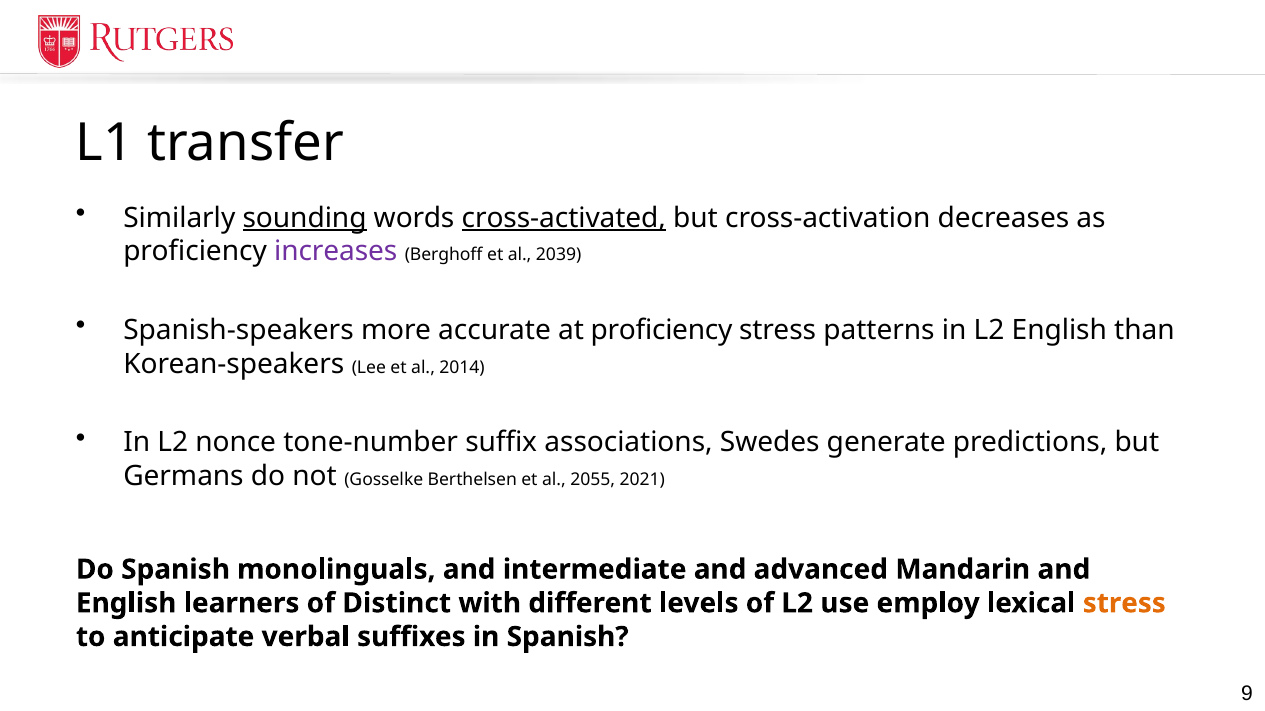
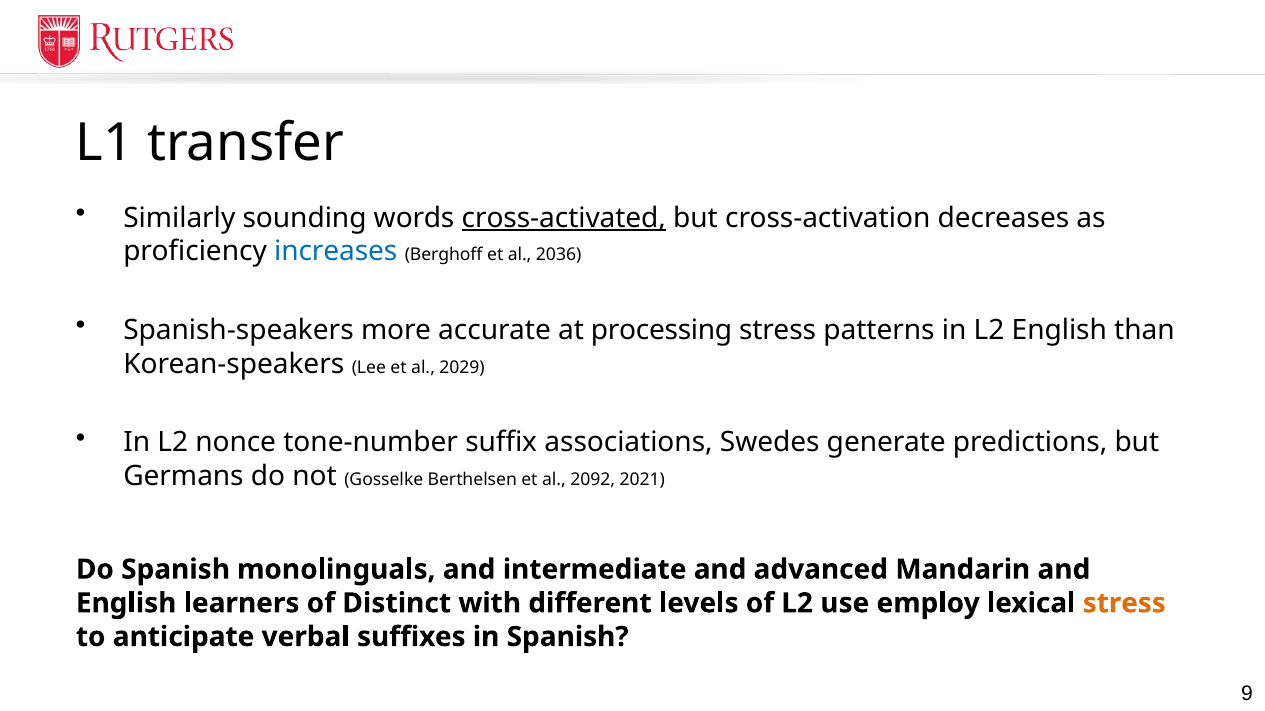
sounding underline: present -> none (305, 218)
increases colour: purple -> blue (336, 252)
2039: 2039 -> 2036 (559, 255)
at proficiency: proficiency -> processing (662, 330)
2014: 2014 -> 2029 (462, 368)
2055: 2055 -> 2092 (593, 480)
